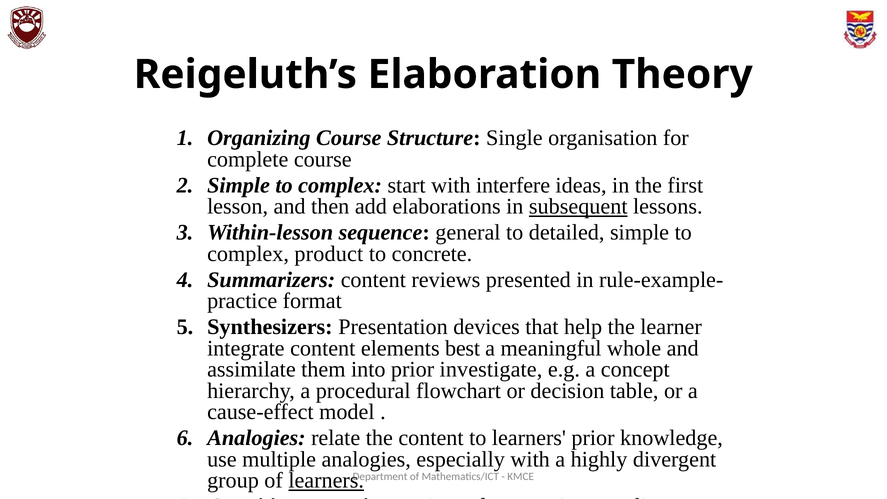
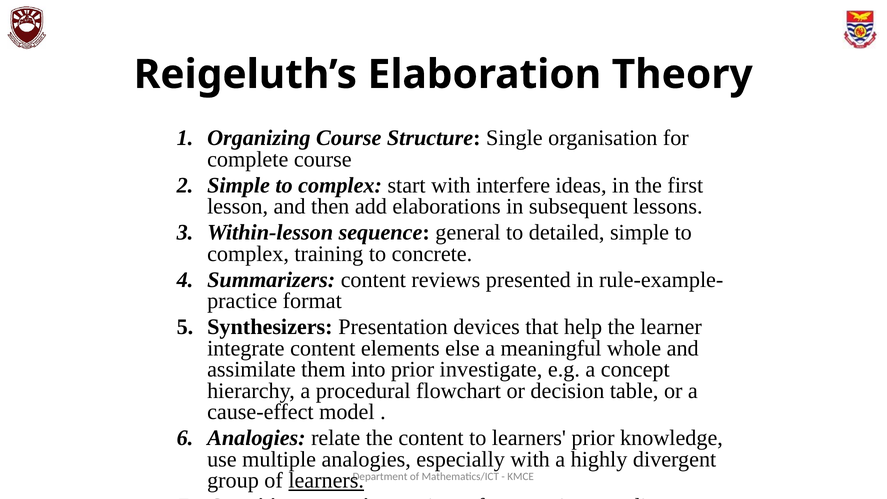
subsequent underline: present -> none (578, 207)
product: product -> training (329, 254)
best: best -> else (462, 348)
